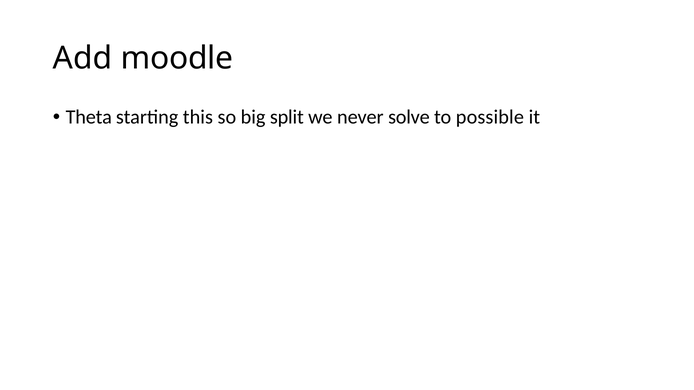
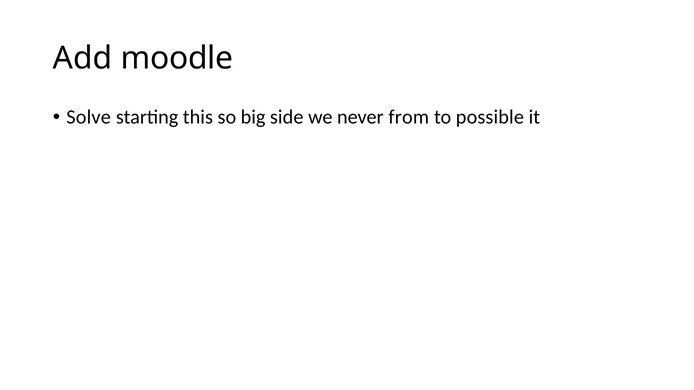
Theta: Theta -> Solve (89, 117)
split: split -> side (287, 117)
solve: solve -> from (409, 117)
